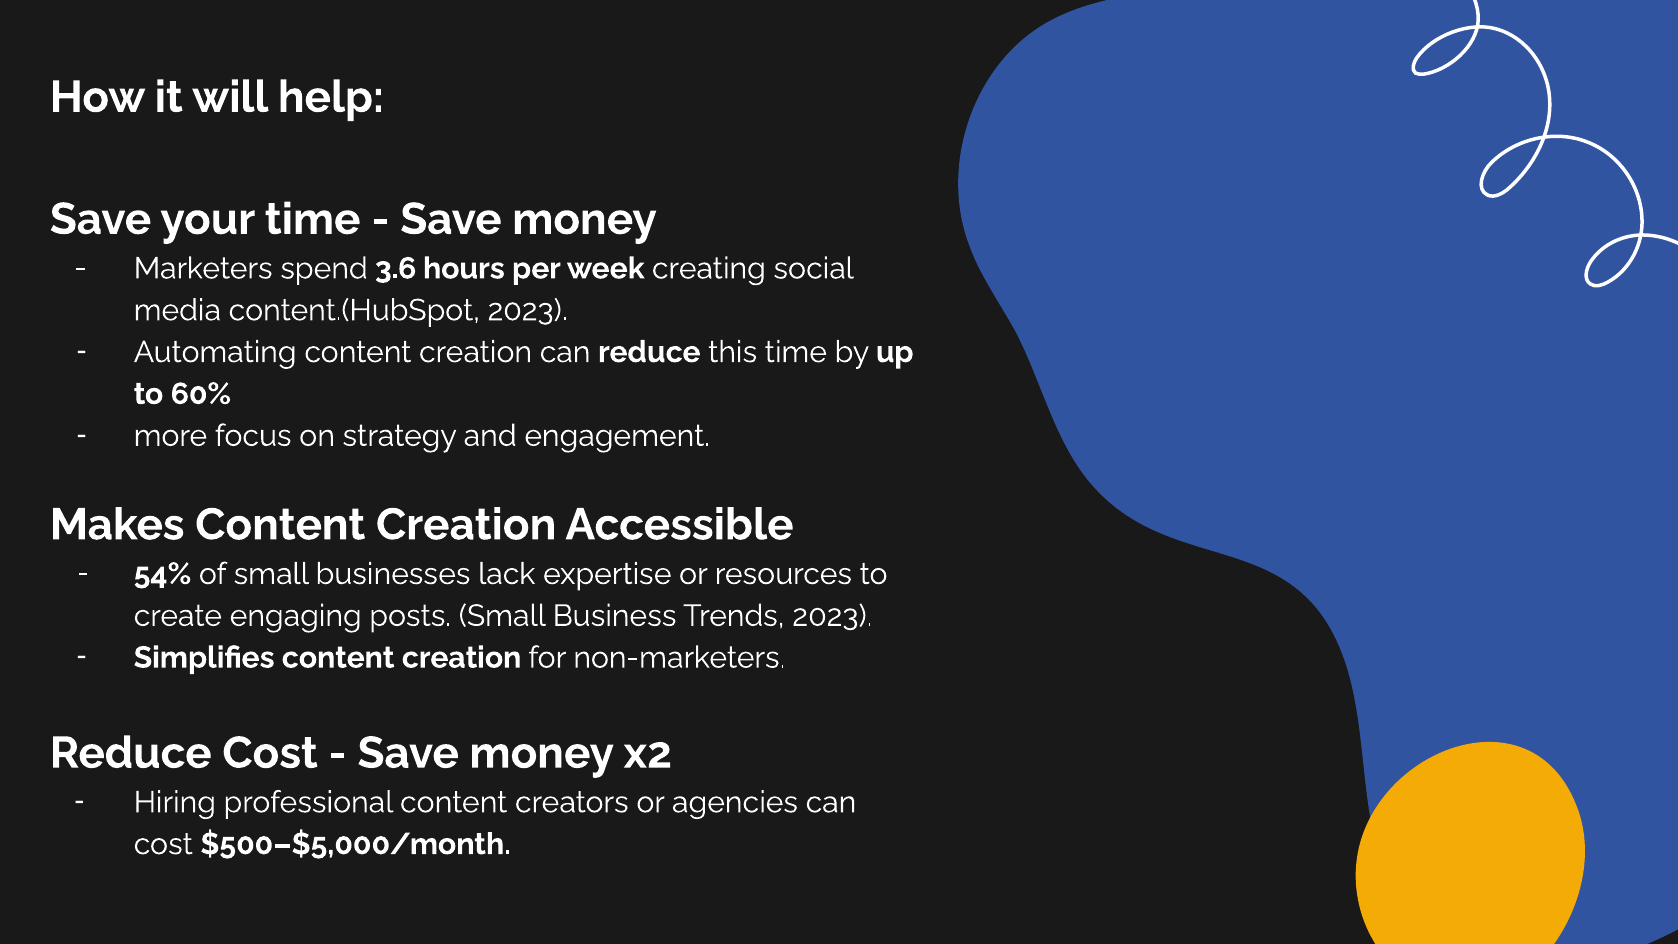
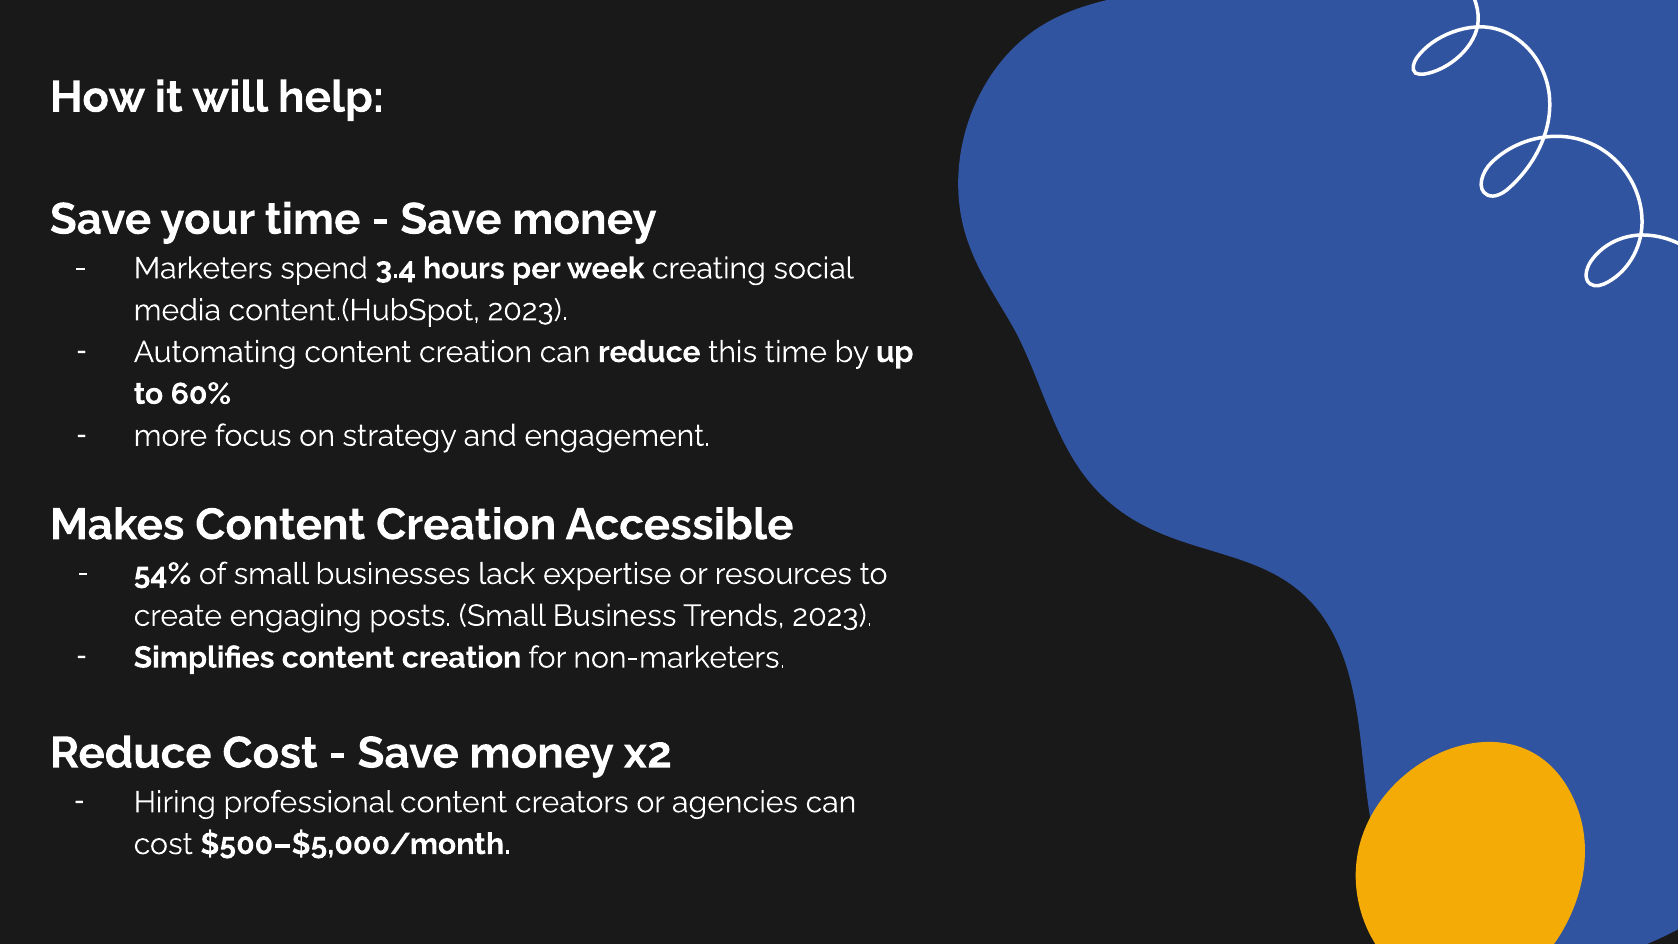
3.6: 3.6 -> 3.4 (396, 268)
